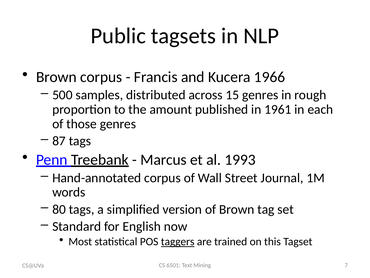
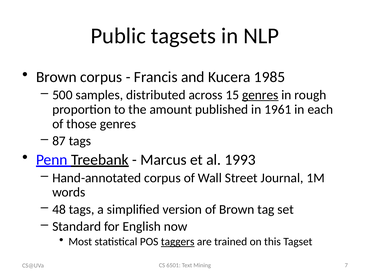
1966: 1966 -> 1985 (270, 77)
genres underline: none -> present (260, 95)
80: 80 -> 48 (59, 209)
